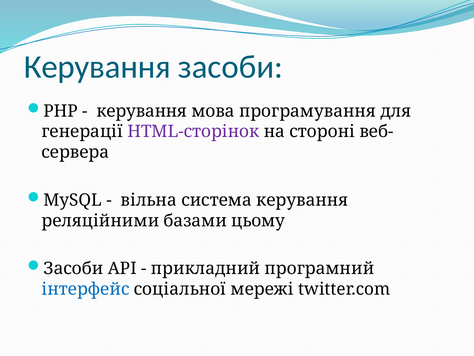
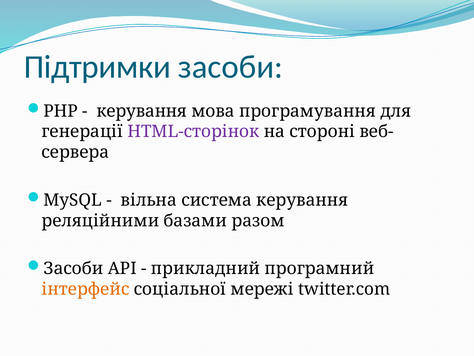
Керування: Керування -> Підтримки (97, 67)
цьому: цьому -> разом (258, 220)
інтерфейс colour: blue -> orange (85, 289)
